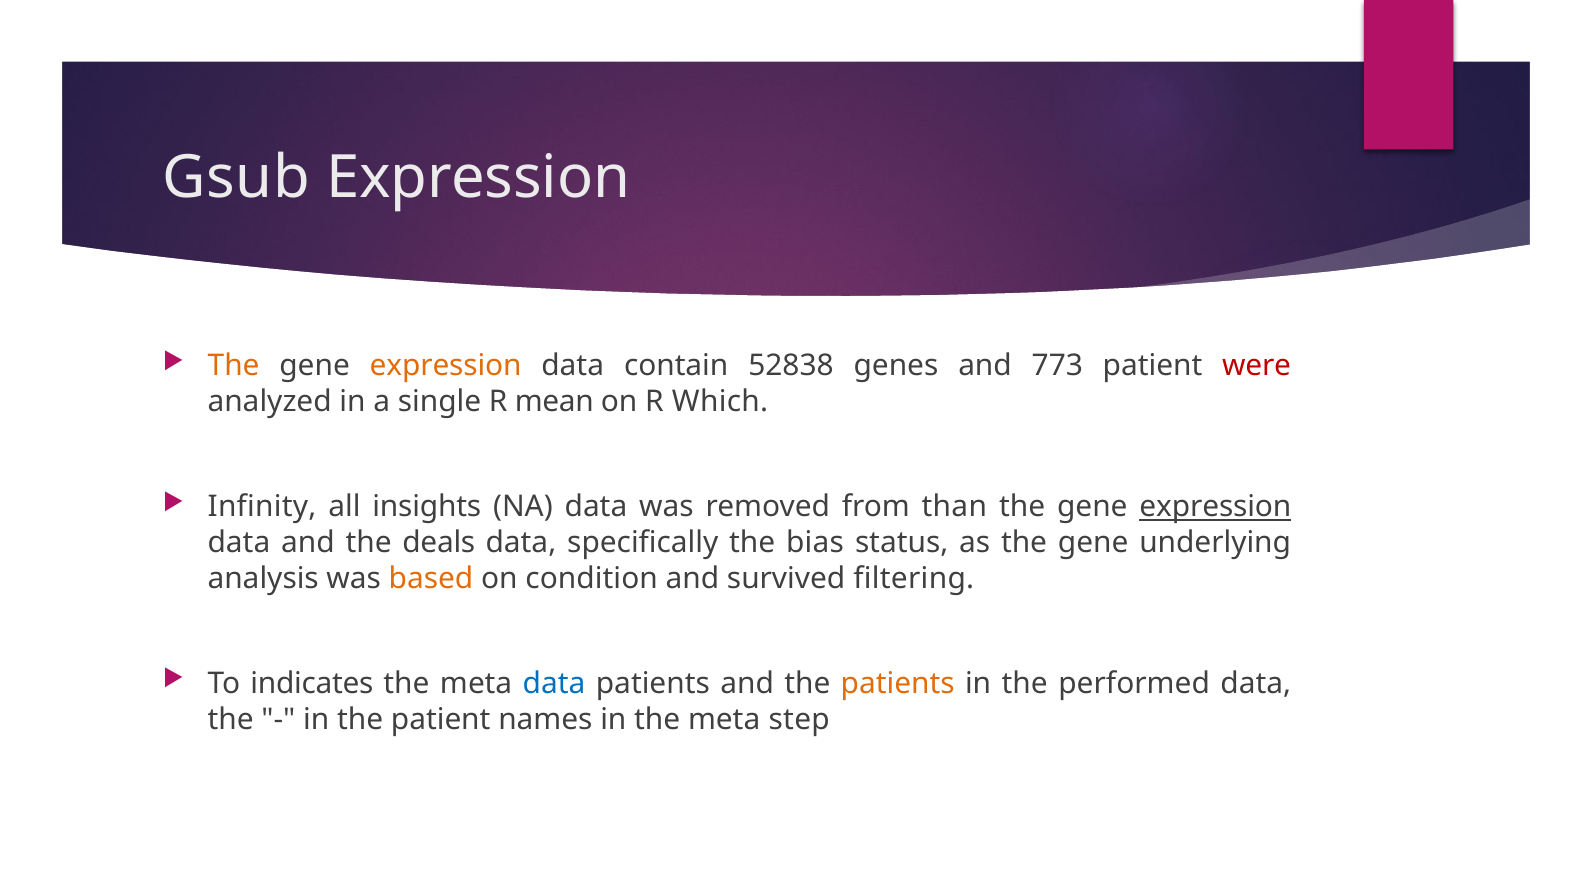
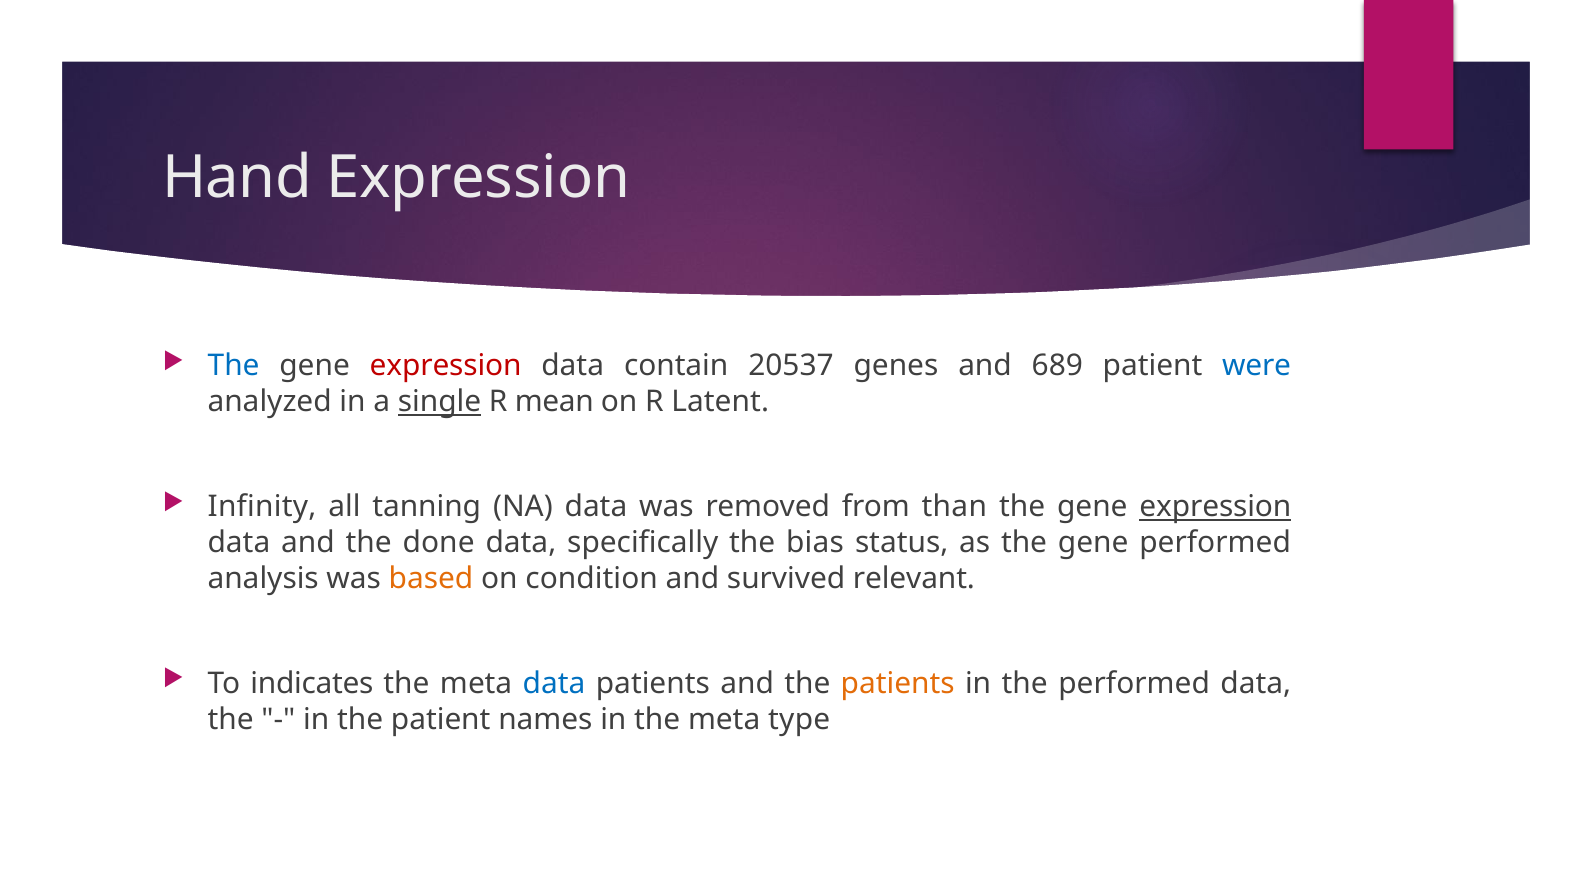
Gsub: Gsub -> Hand (237, 178)
The colour: orange -> blue (234, 366)
expression colour: orange -> red (446, 366)
52838: 52838 -> 20537 (791, 366)
773: 773 -> 689 (1057, 366)
were colour: red -> blue (1257, 366)
single underline: none -> present (440, 402)
Which: Which -> Latent (720, 402)
insights: insights -> tanning (427, 507)
deals: deals -> done (439, 543)
gene underlying: underlying -> performed (1215, 543)
filtering: filtering -> relevant (914, 579)
step: step -> type (799, 719)
